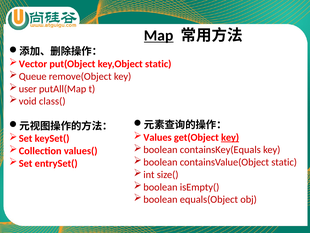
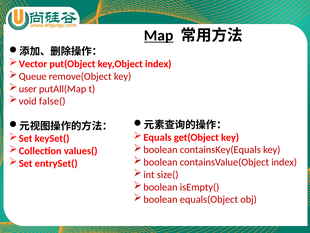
key,Object static: static -> index (158, 64)
class(: class( -> false( (52, 101)
Values: Values -> Equals (157, 137)
key underline: present -> none (230, 137)
containsValue(Object static: static -> index (284, 162)
